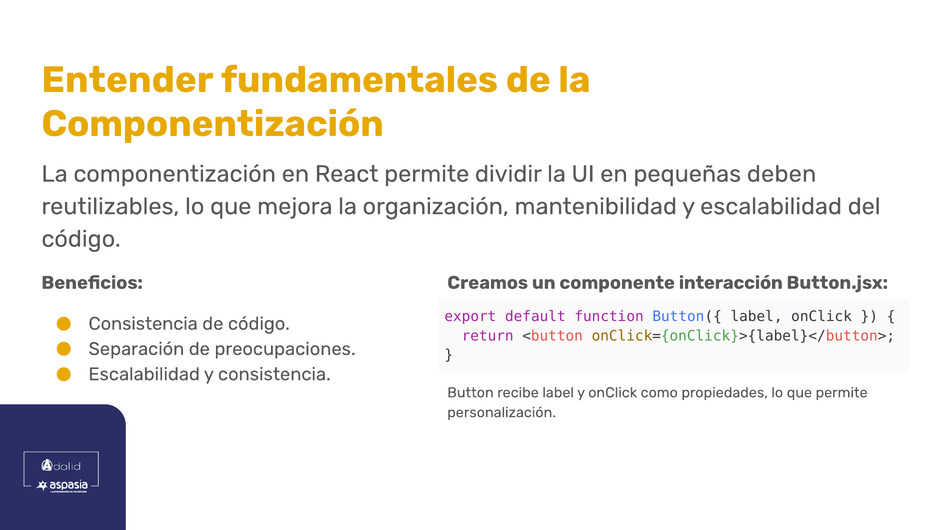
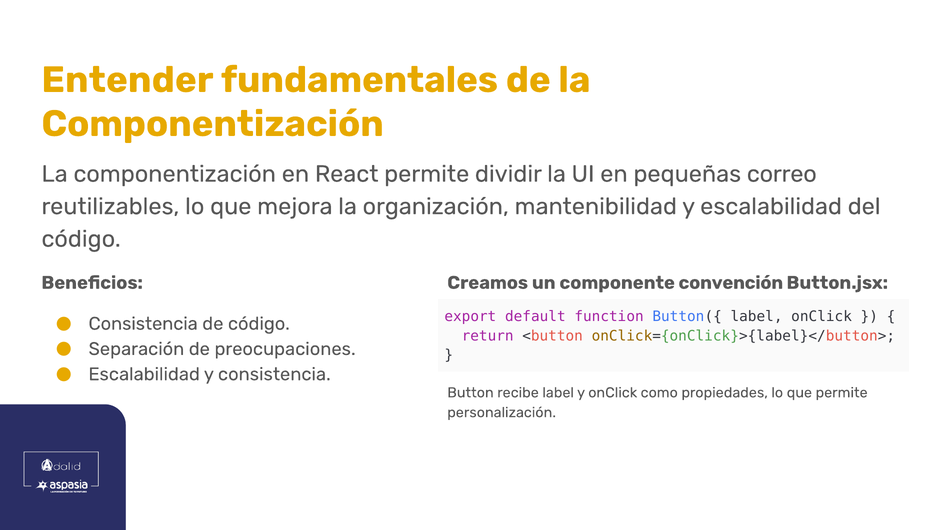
deben: deben -> correo (782, 174)
interacción: interacción -> convención (731, 282)
